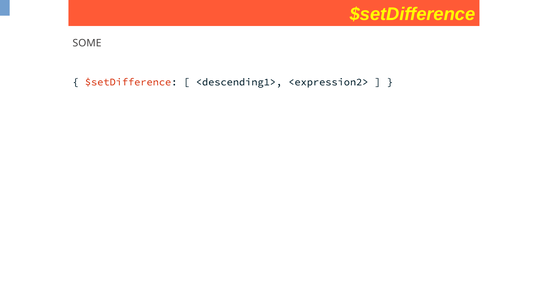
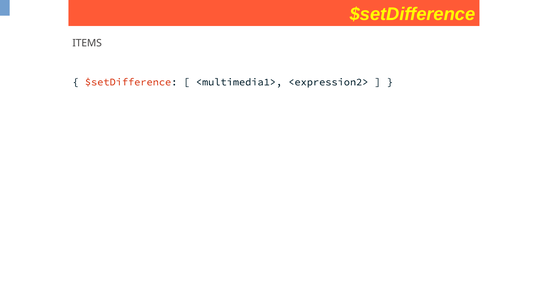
SOME: SOME -> ITEMS (87, 43)
<descending1>: <descending1> -> <multimedia1> (239, 82)
